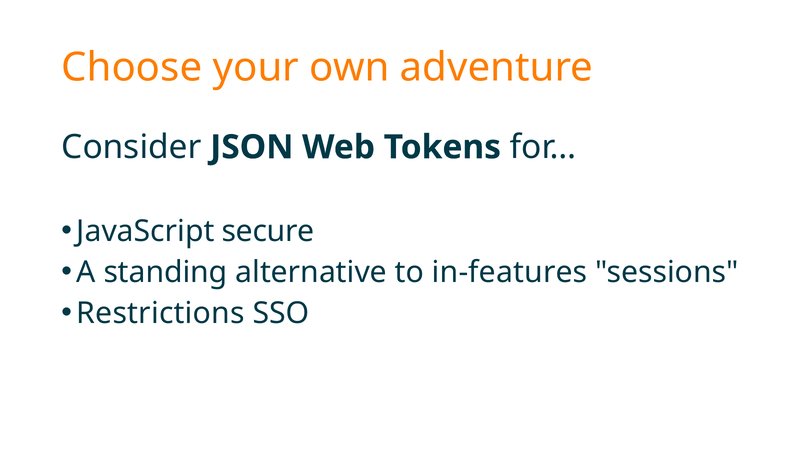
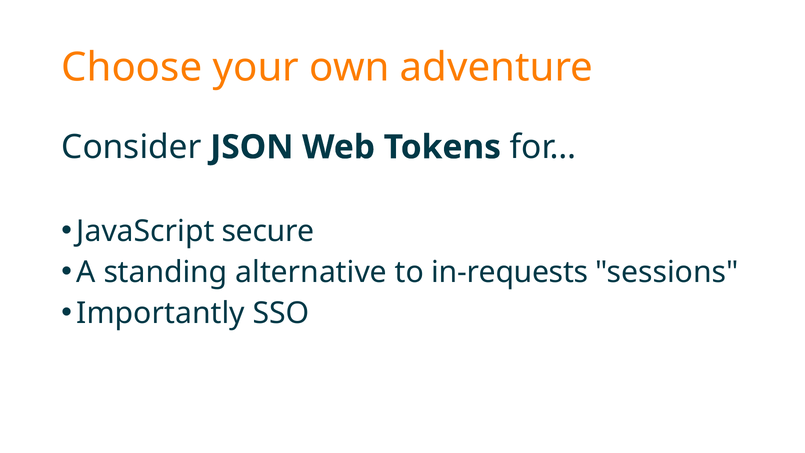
in-features: in-features -> in-requests (510, 272)
Restrictions: Restrictions -> Importantly (161, 313)
